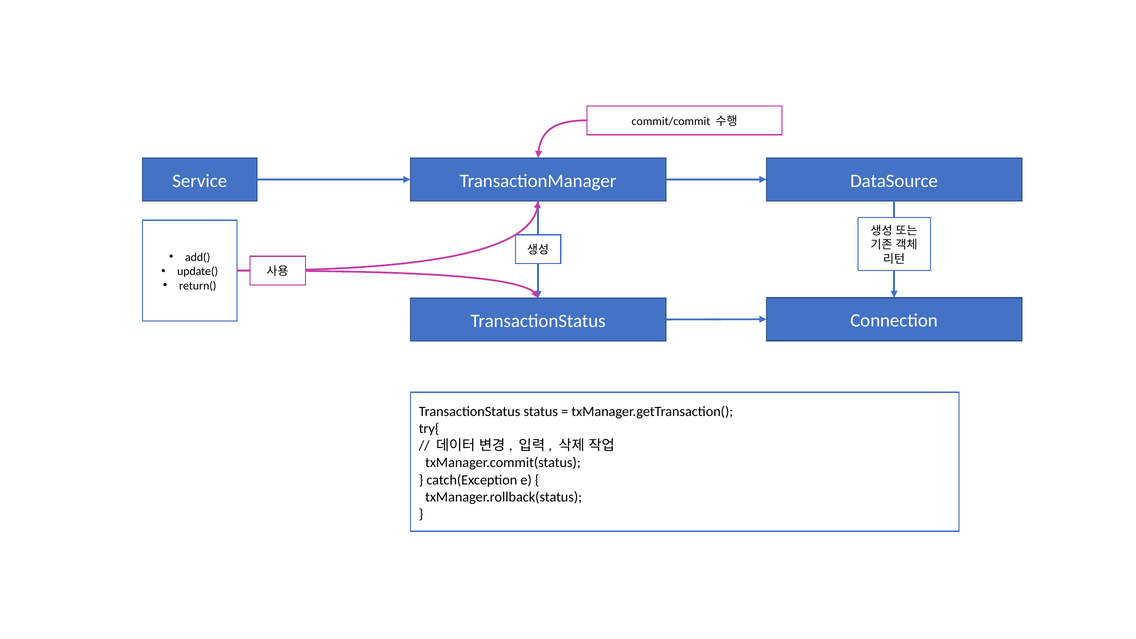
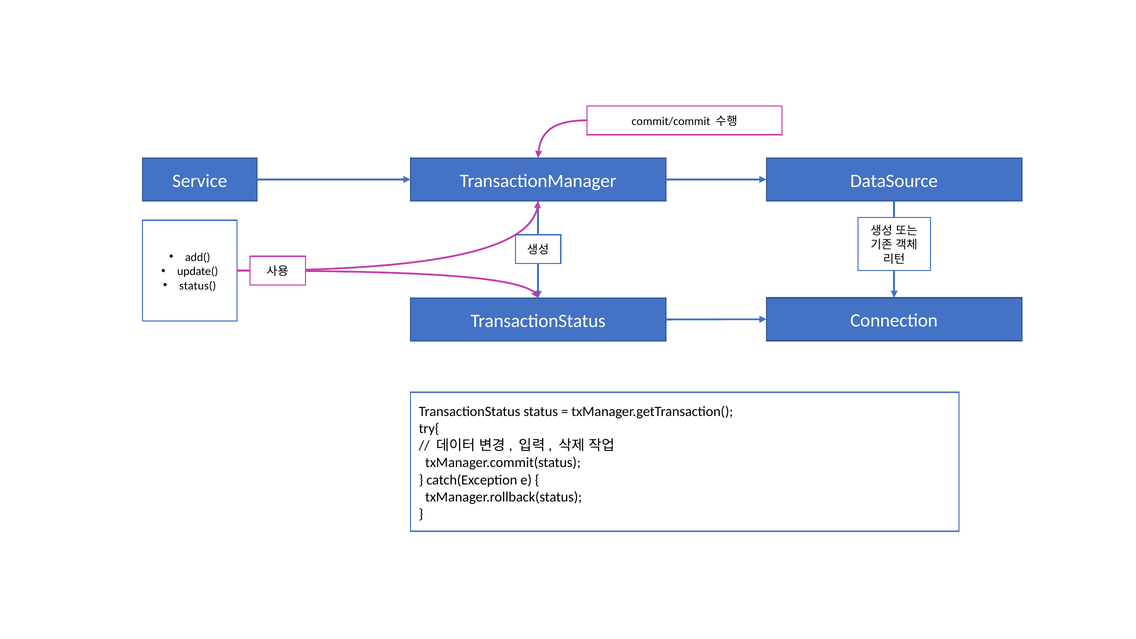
return(: return( -> status( (198, 286)
